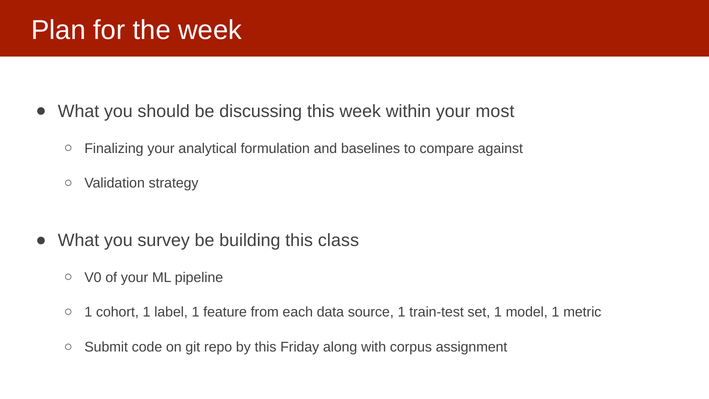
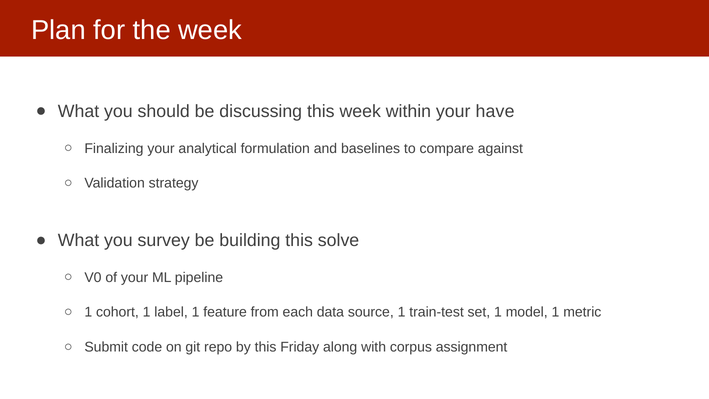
most: most -> have (495, 112)
class: class -> solve (339, 241)
